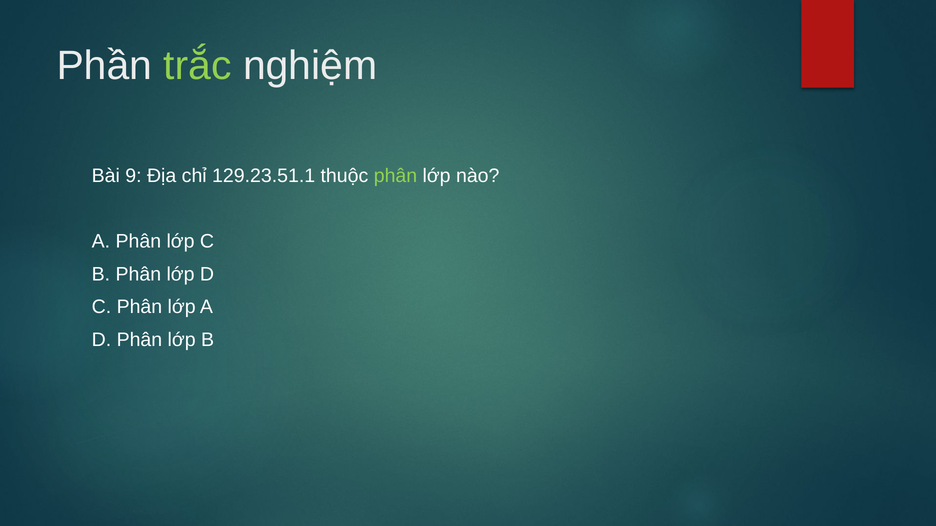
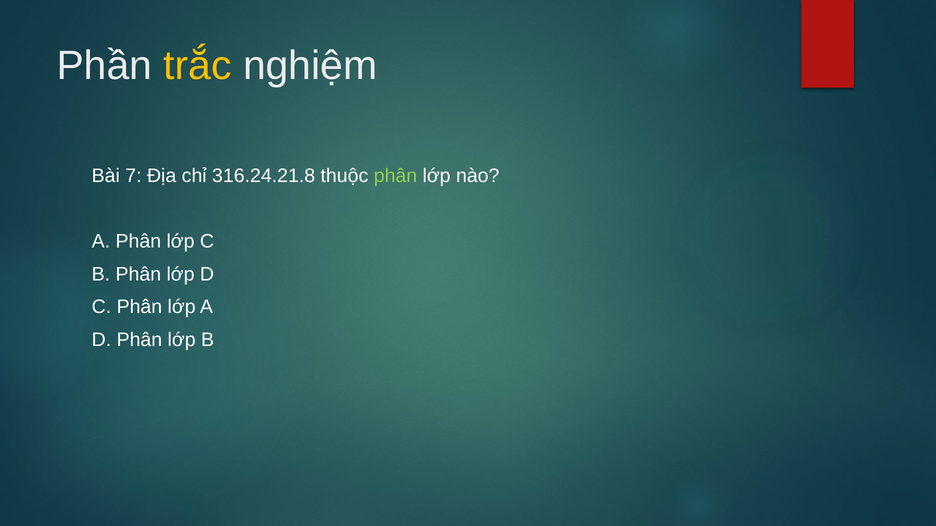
trắc colour: light green -> yellow (198, 66)
9: 9 -> 7 (133, 176)
129.23.51.1: 129.23.51.1 -> 316.24.21.8 (264, 176)
